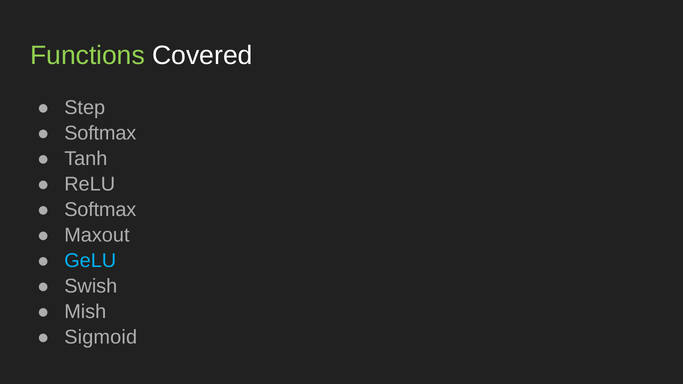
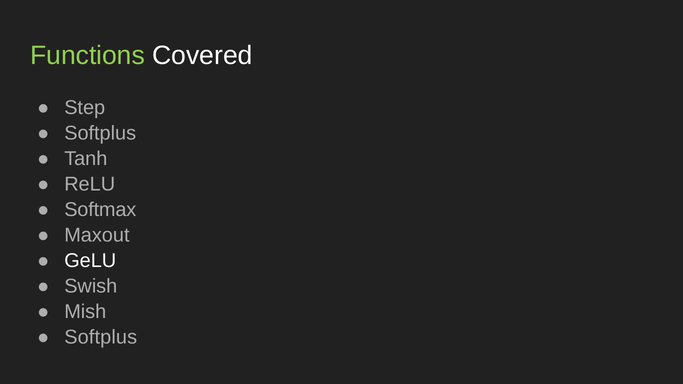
Softmax: Softmax -> Softplus (100, 133)
GeLU colour: light blue -> white (90, 261)
Sigmoid: Sigmoid -> Softplus (101, 337)
